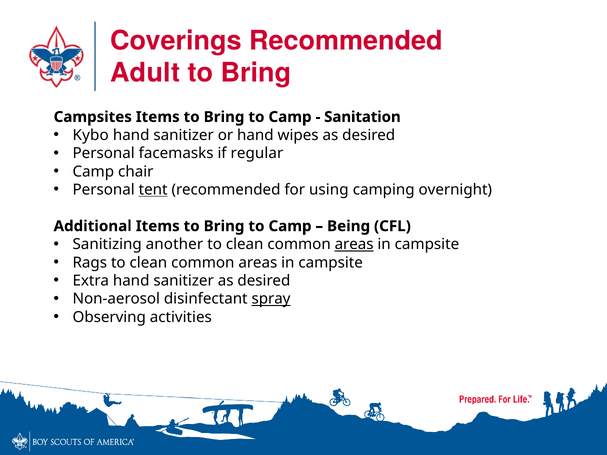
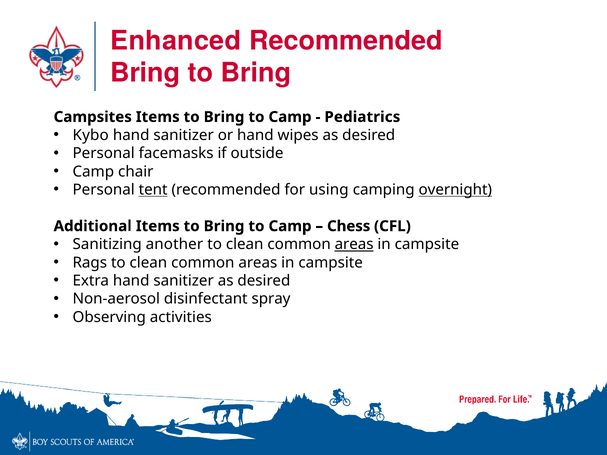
Coverings: Coverings -> Enhanced (176, 41)
Adult: Adult -> Bring (145, 73)
Sanitation: Sanitation -> Pediatrics (362, 117)
regular: regular -> outside (257, 153)
overnight underline: none -> present (455, 190)
Being: Being -> Chess (349, 226)
spray underline: present -> none (271, 299)
